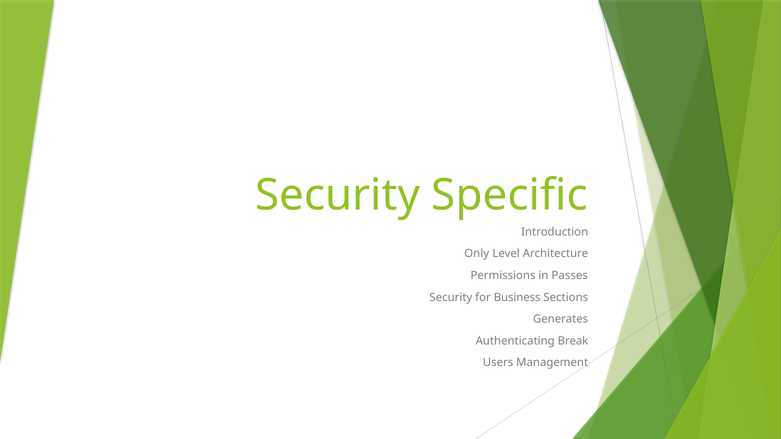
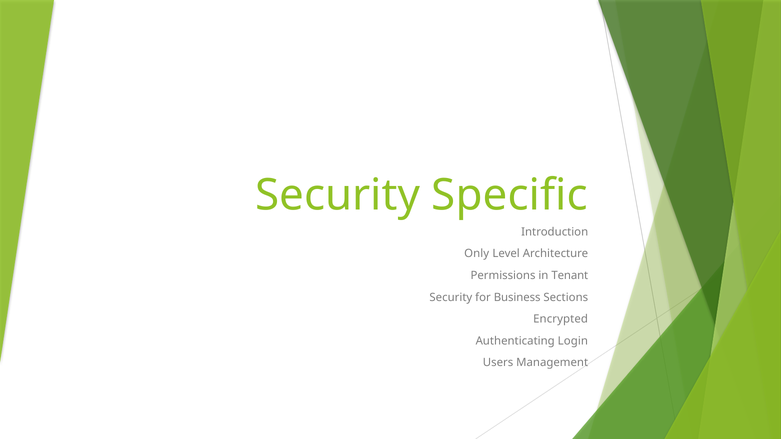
Passes: Passes -> Tenant (570, 276)
Generates: Generates -> Encrypted (561, 319)
Break: Break -> Login (573, 341)
